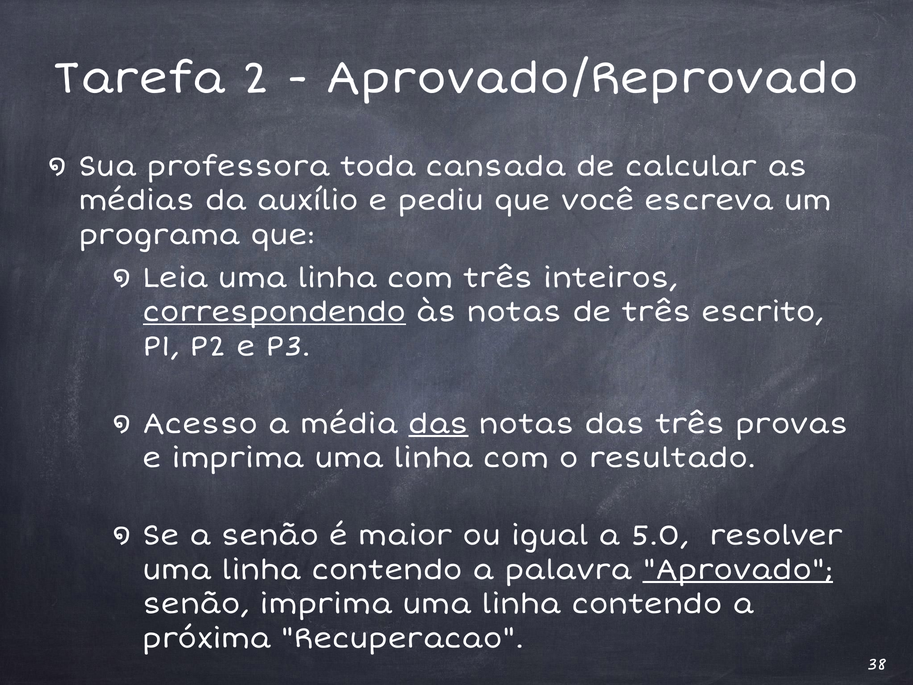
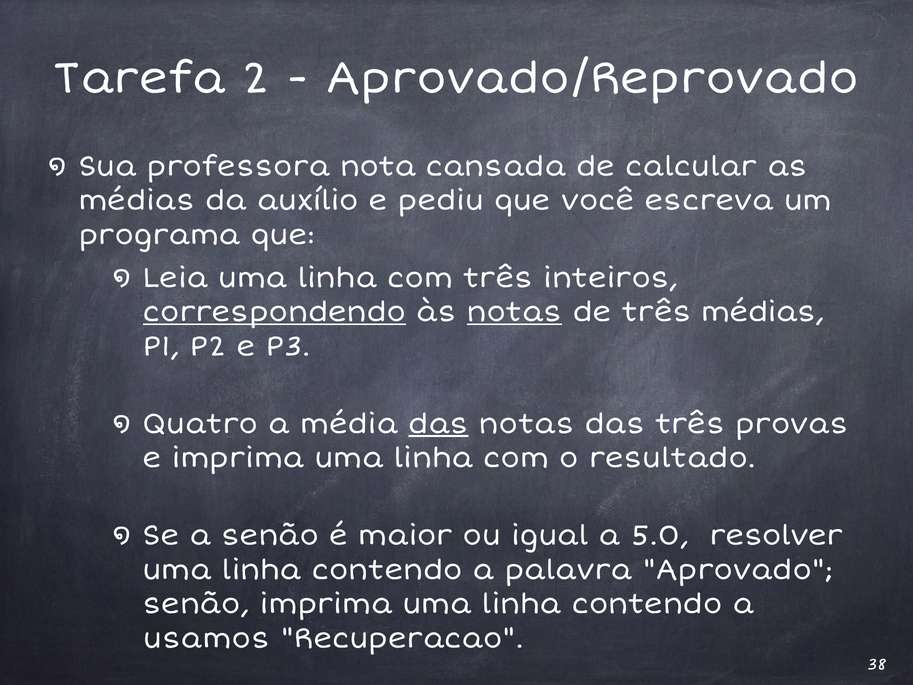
toda: toda -> nota (378, 166)
notas underline: none -> present (514, 312)
três escrito: escrito -> médias (763, 312)
Acesso: Acesso -> Quatro (200, 424)
Aprovado underline: present -> none (738, 570)
próxima: próxima -> usamos (206, 638)
